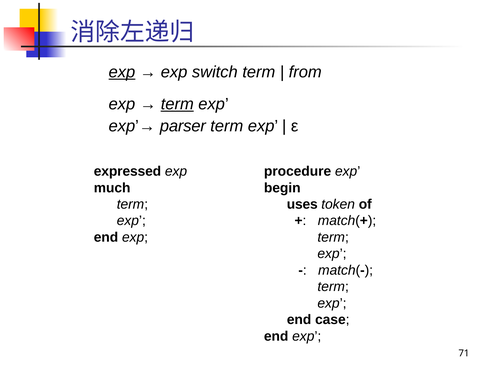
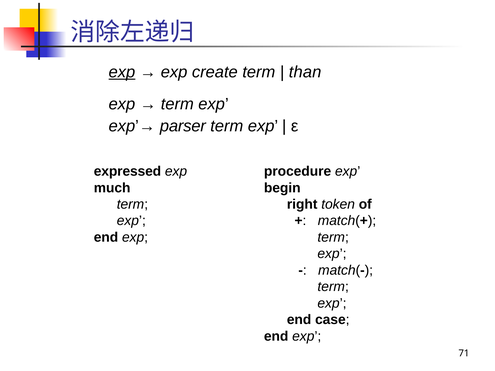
switch: switch -> create (215, 72)
from: from -> than (305, 72)
term underline: present -> none (177, 104)
uses: uses -> right (302, 204)
